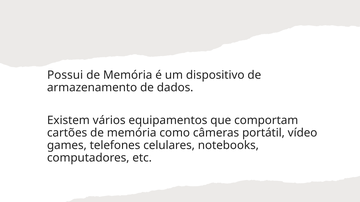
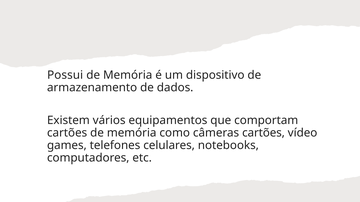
câmeras portátil: portátil -> cartões (263, 133)
